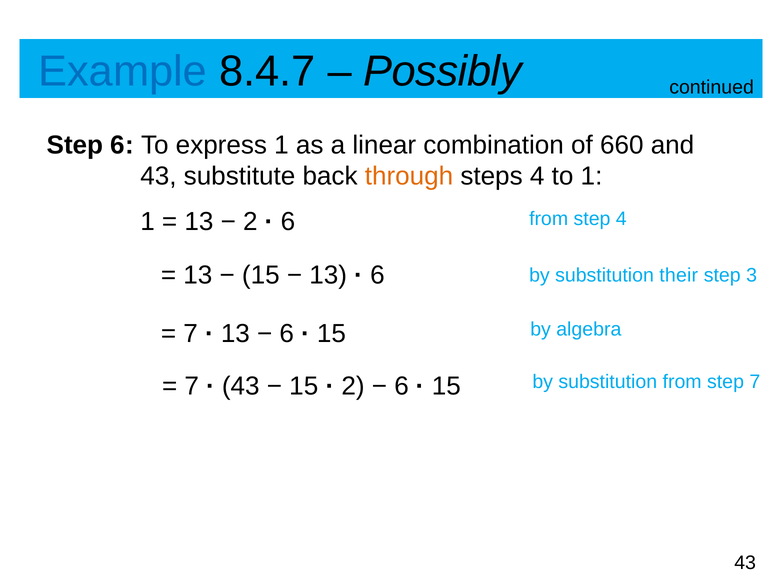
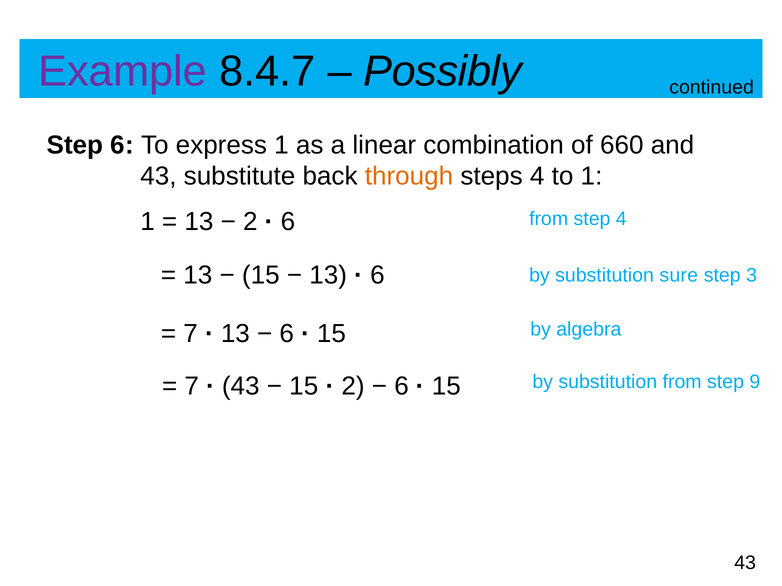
Example colour: blue -> purple (123, 71)
their: their -> sure (679, 275)
step 7: 7 -> 9 (755, 382)
